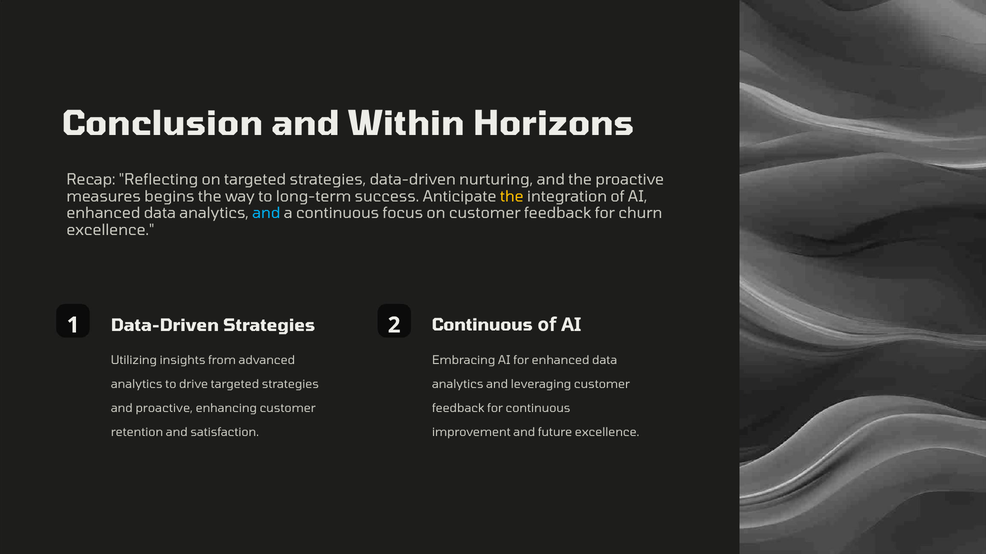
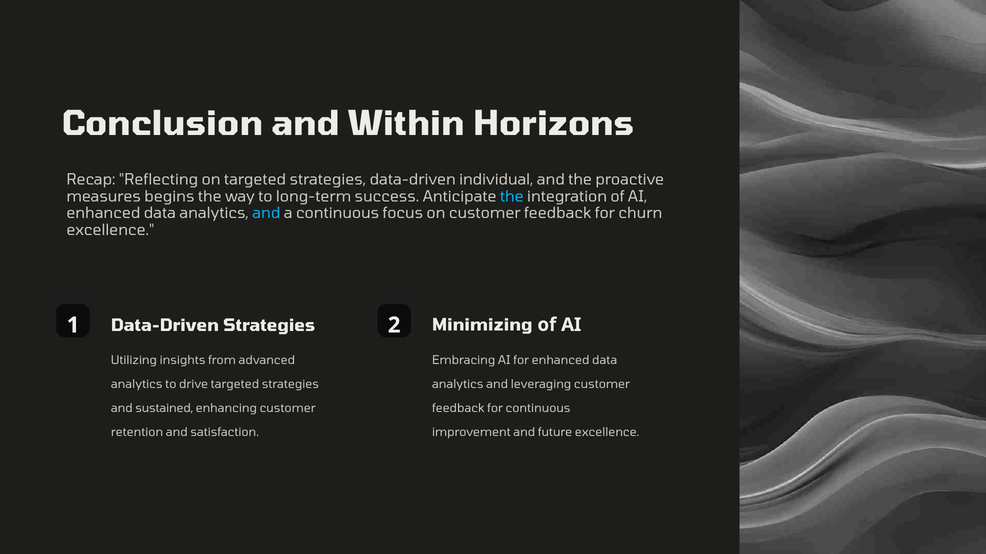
nurturing: nurturing -> individual (496, 180)
the colour: yellow -> light blue (512, 197)
Strategies Continuous: Continuous -> Minimizing (482, 326)
and proactive: proactive -> sustained (164, 409)
